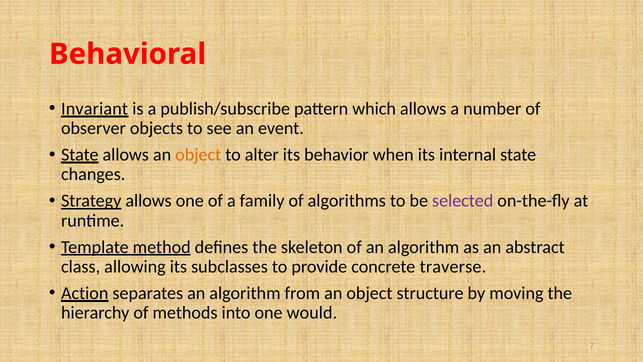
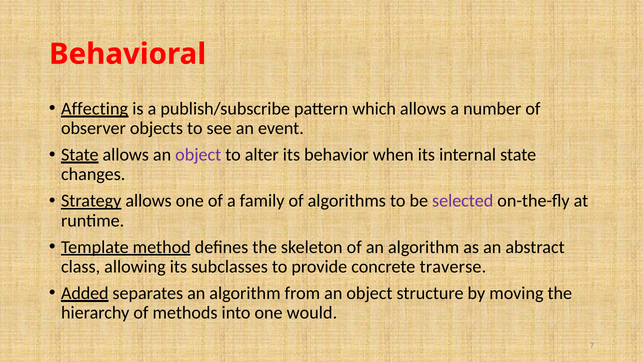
Invariant: Invariant -> Affecting (95, 109)
object colour: orange -> purple (198, 155)
Action: Action -> Added (85, 293)
